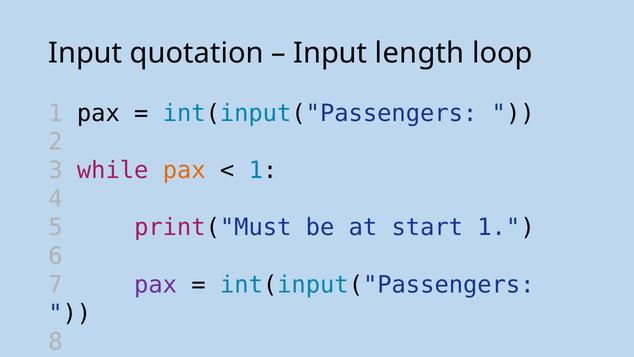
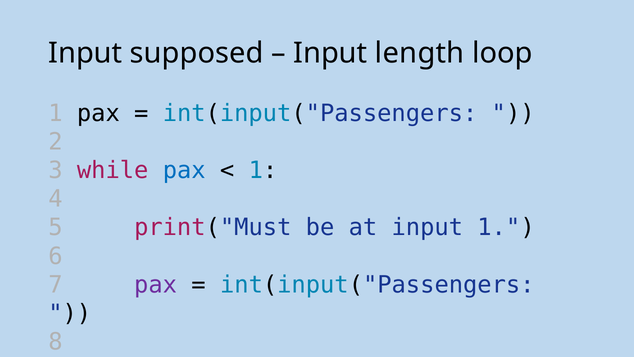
quotation: quotation -> supposed (197, 53)
pax colour: orange -> blue (184, 170)
at start: start -> input (427, 227)
